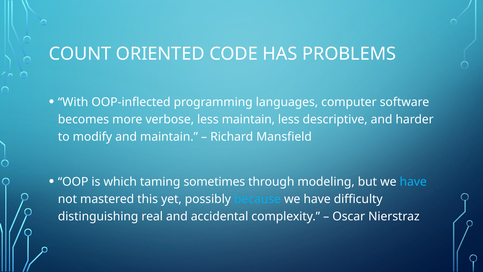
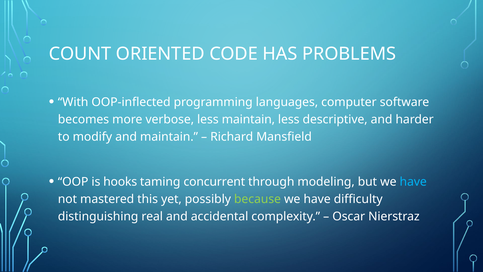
which: which -> hooks (120, 182)
sometimes: sometimes -> concurrent (214, 182)
because colour: light blue -> light green (258, 199)
